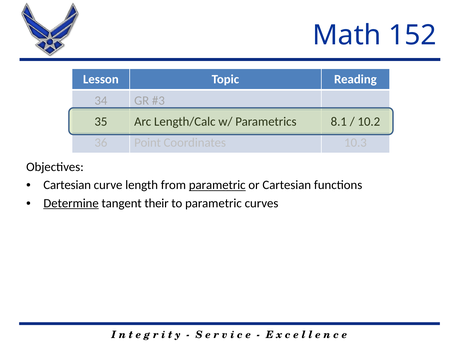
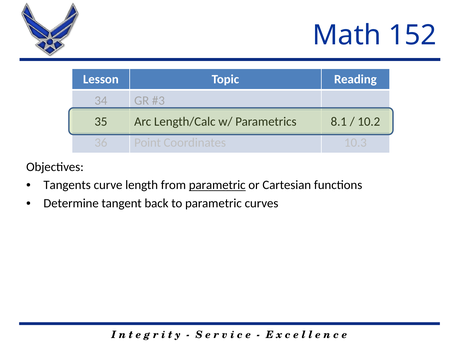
Cartesian: Cartesian -> Tangents (67, 185)
Determine underline: present -> none (71, 203)
their: their -> back (157, 203)
